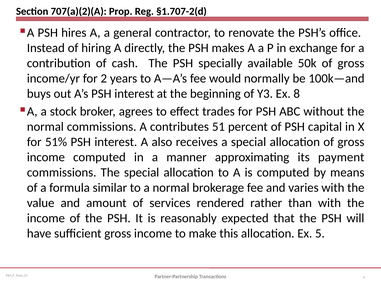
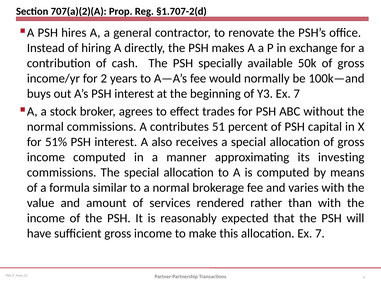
Y3 Ex 8: 8 -> 7 (297, 94)
payment: payment -> investing (341, 157)
allocation Ex 5: 5 -> 7 (320, 233)
